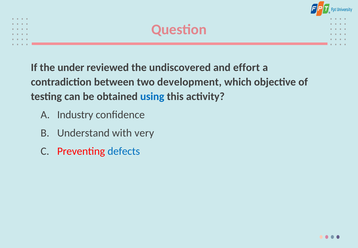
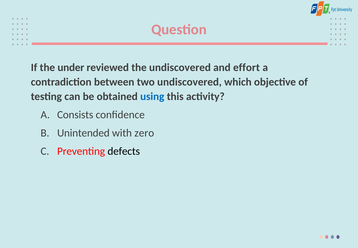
two development: development -> undiscovered (189, 82)
Industry: Industry -> Consists (75, 115)
Understand: Understand -> Unintended (83, 133)
very: very -> zero (144, 133)
defects colour: blue -> black (124, 151)
